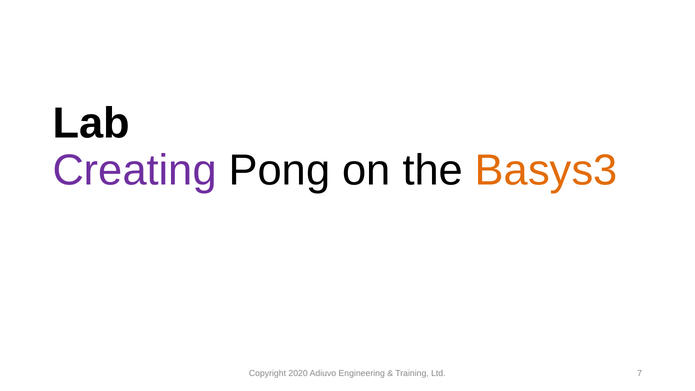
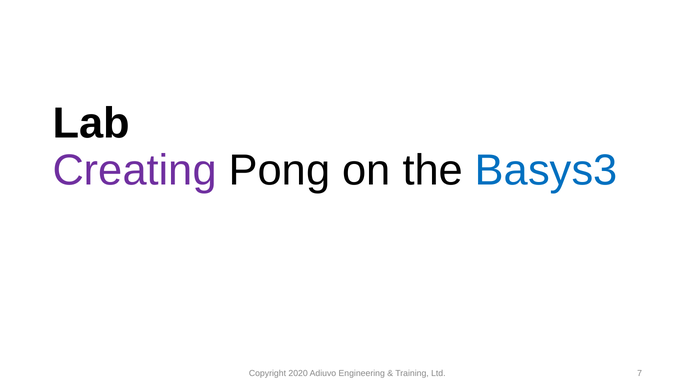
Basys3 colour: orange -> blue (546, 170)
